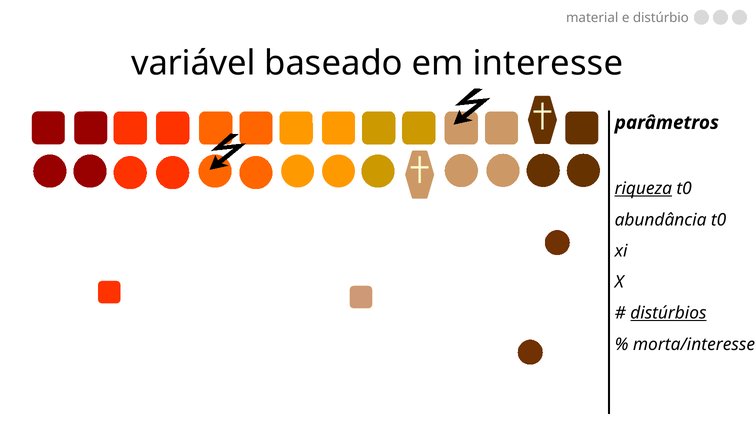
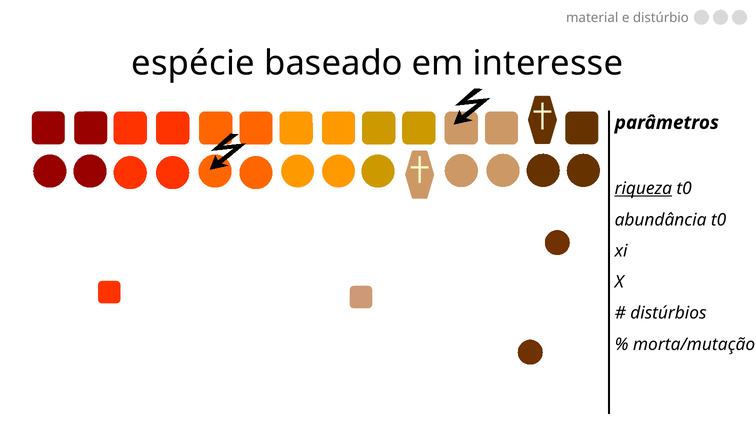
variável: variável -> espécie (193, 64)
distúrbios underline: present -> none (668, 313)
morta/interesse: morta/interesse -> morta/mutação (694, 345)
